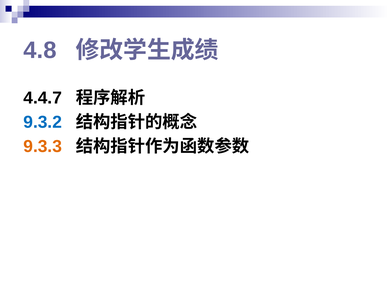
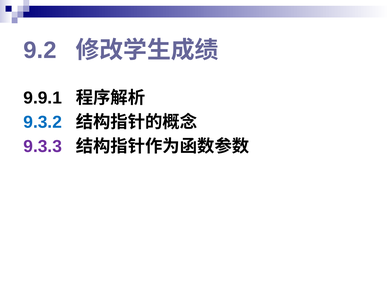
4.8: 4.8 -> 9.2 (40, 50)
4.4.7: 4.4.7 -> 9.9.1 (43, 98)
9.3.3 colour: orange -> purple (43, 147)
